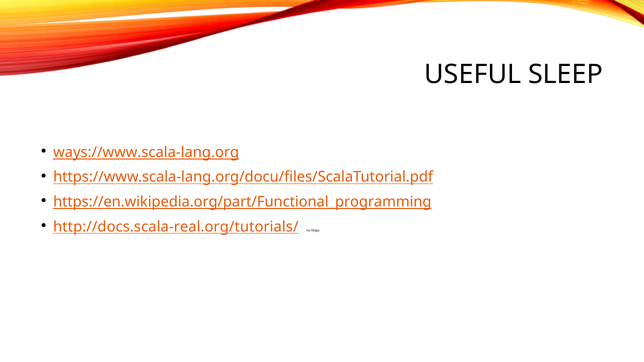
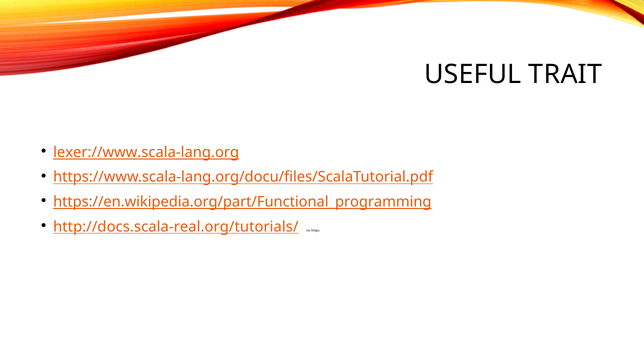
SLEEP: SLEEP -> TRAIT (565, 74)
ways://www.scala-lang.org: ways://www.scala-lang.org -> lexer://www.scala-lang.org (146, 152)
